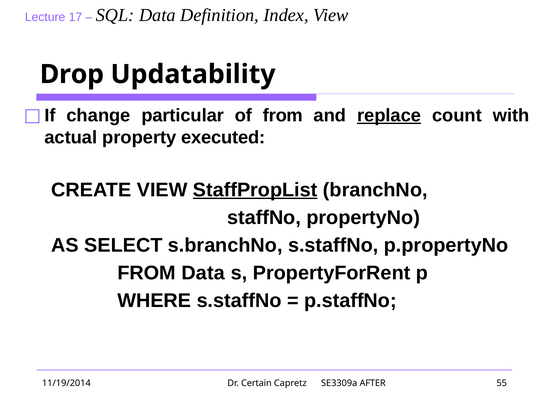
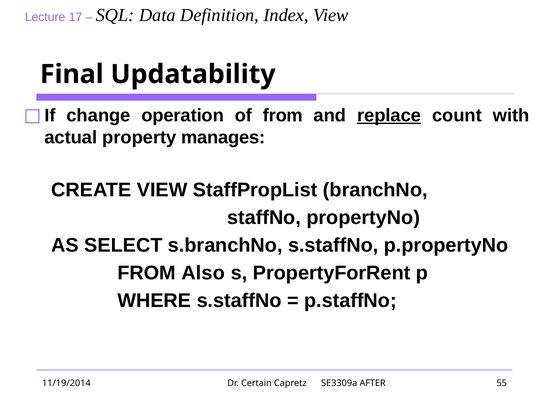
Drop: Drop -> Final (72, 74)
particular: particular -> operation (183, 116)
executed: executed -> manages (223, 138)
StaffPropList underline: present -> none (255, 190)
FROM Data: Data -> Also (203, 273)
